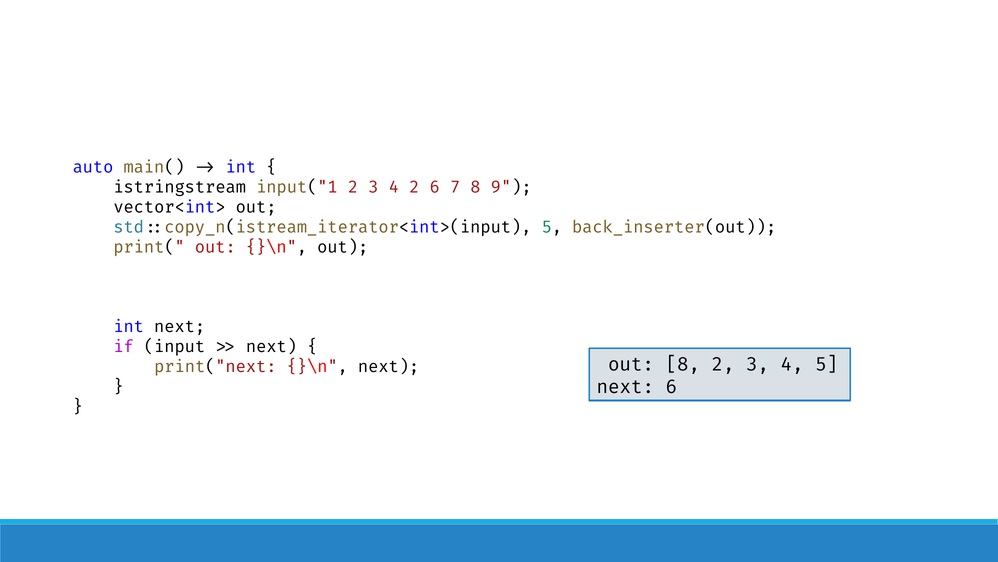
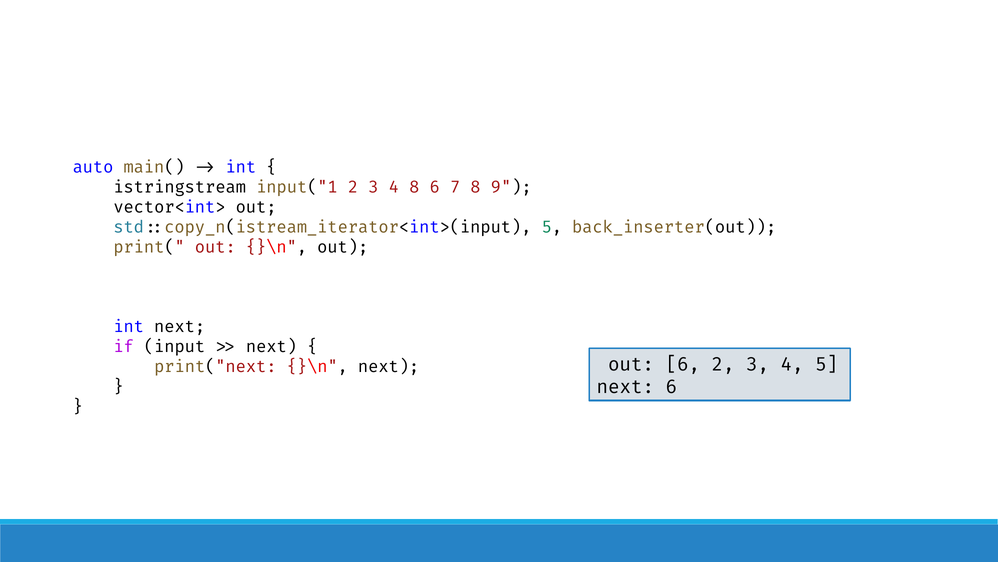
4 2: 2 -> 8 (414, 187)
out 8: 8 -> 6 (683, 364)
